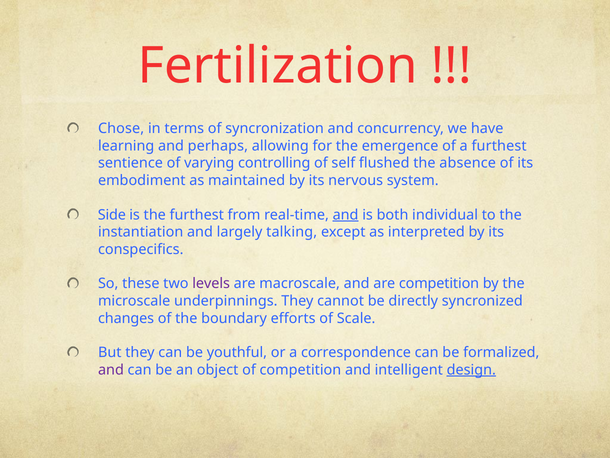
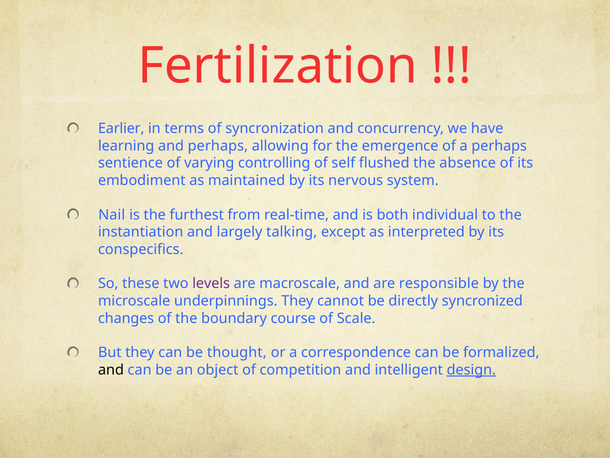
Chose: Chose -> Earlier (121, 128)
a furthest: furthest -> perhaps (499, 146)
Side: Side -> Nail (112, 215)
and underline: present -> none (346, 215)
are competition: competition -> responsible (439, 283)
efforts: efforts -> course (293, 318)
youthful: youthful -> thought (237, 352)
and colour: purple -> black (111, 370)
